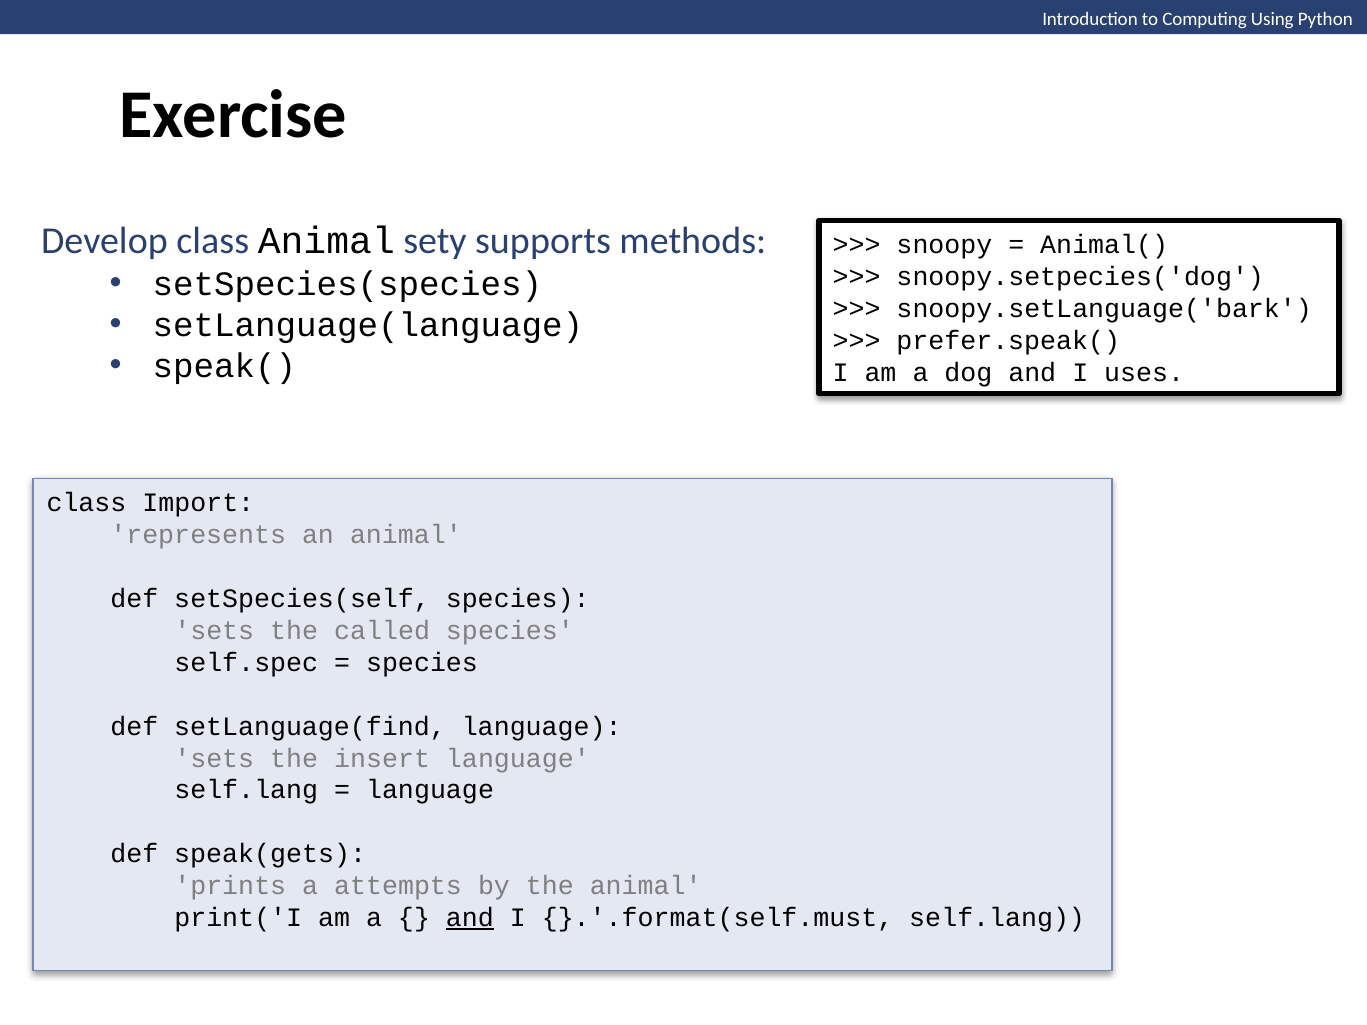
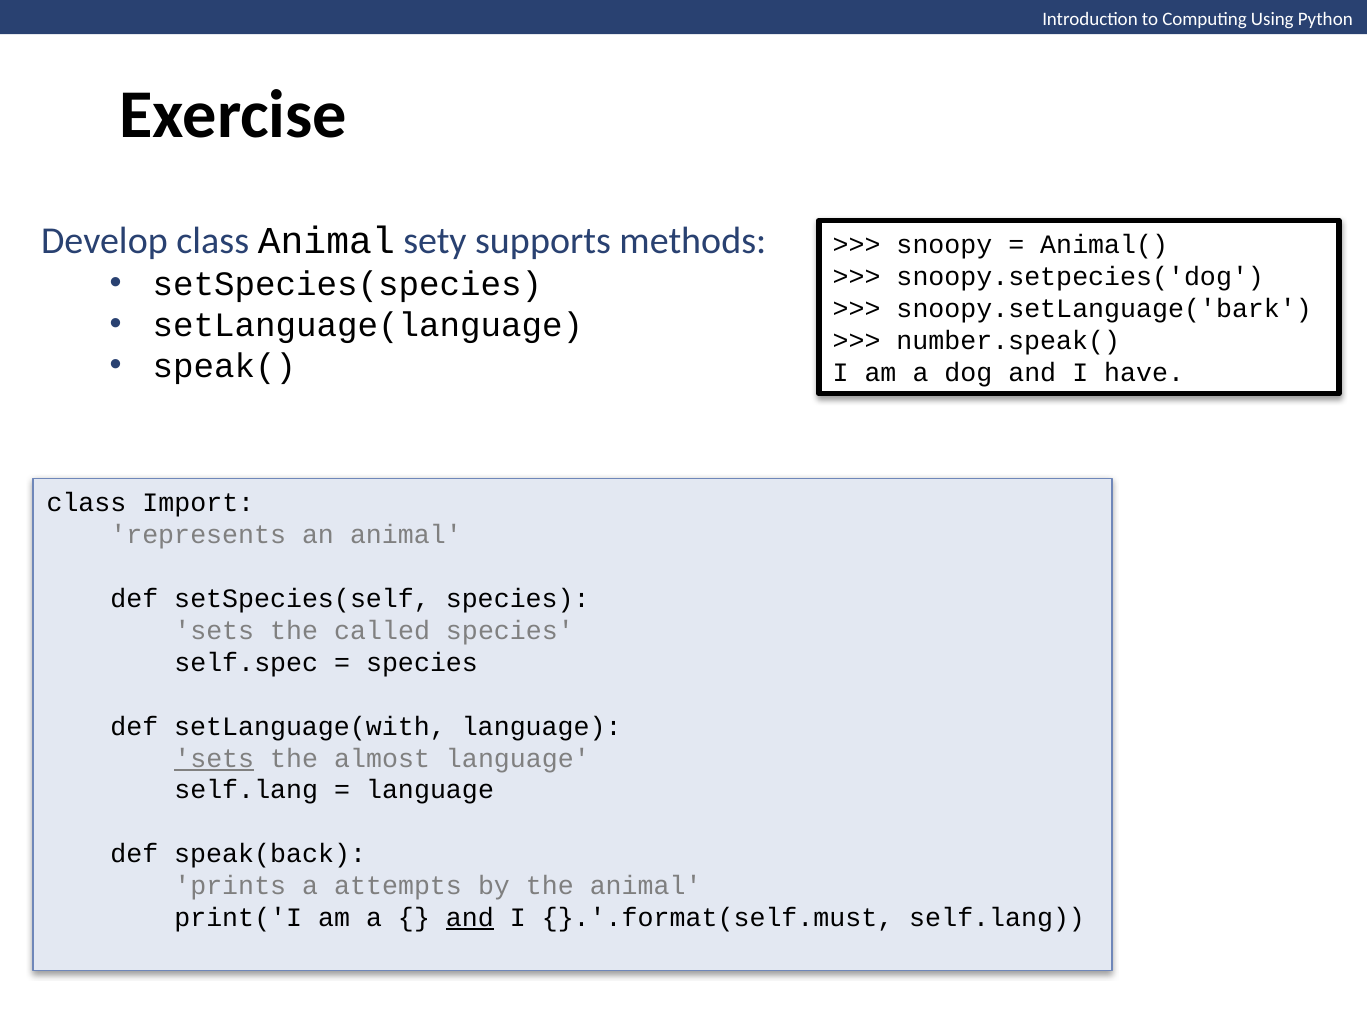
prefer.speak(: prefer.speak( -> number.speak( (1008, 341)
uses: uses -> have (1144, 373)
setLanguage(find: setLanguage(find -> setLanguage(with (310, 727)
sets underline: none -> present (214, 758)
insert: insert -> almost (382, 758)
speak(gets: speak(gets -> speak(back (270, 854)
